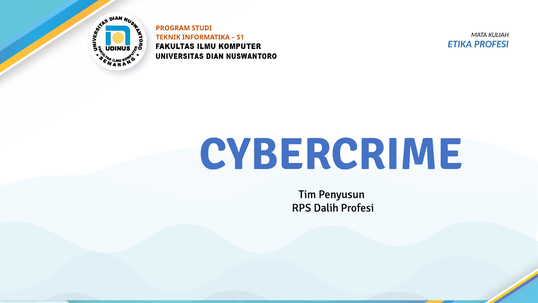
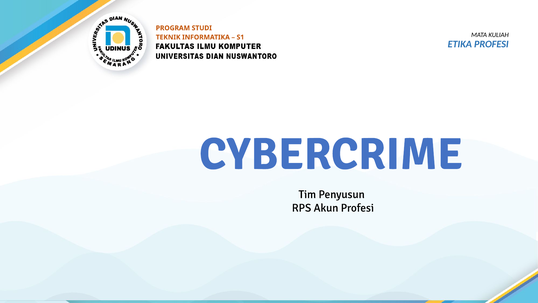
Dalih: Dalih -> Akun (326, 208)
